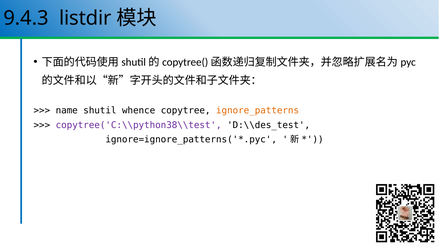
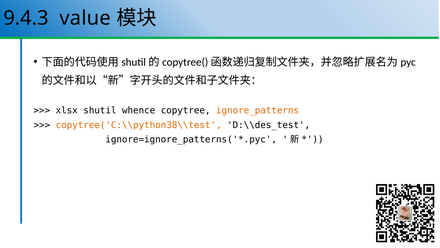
listdir: listdir -> value (85, 18)
name: name -> xlsx (67, 110)
copytree('C:\\python38\\test colour: purple -> orange (139, 125)
